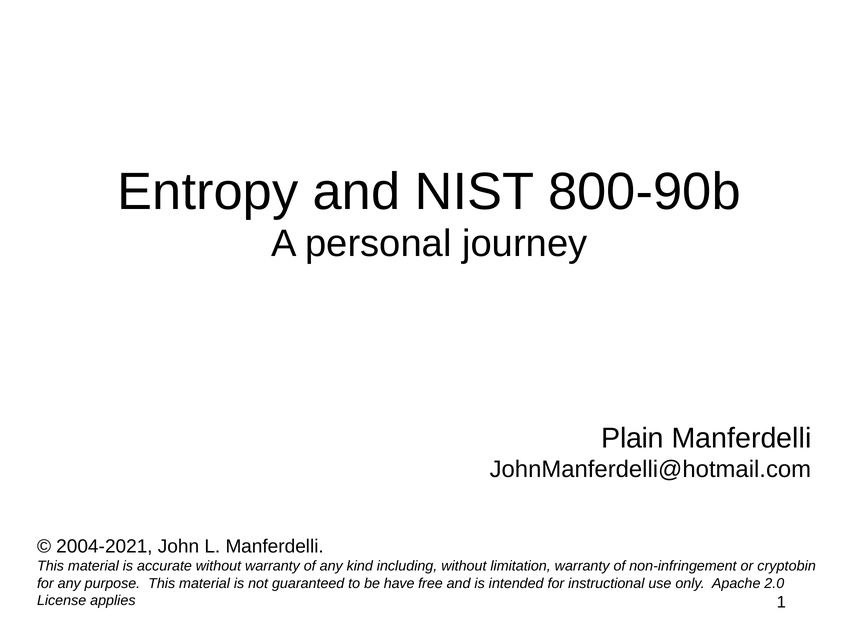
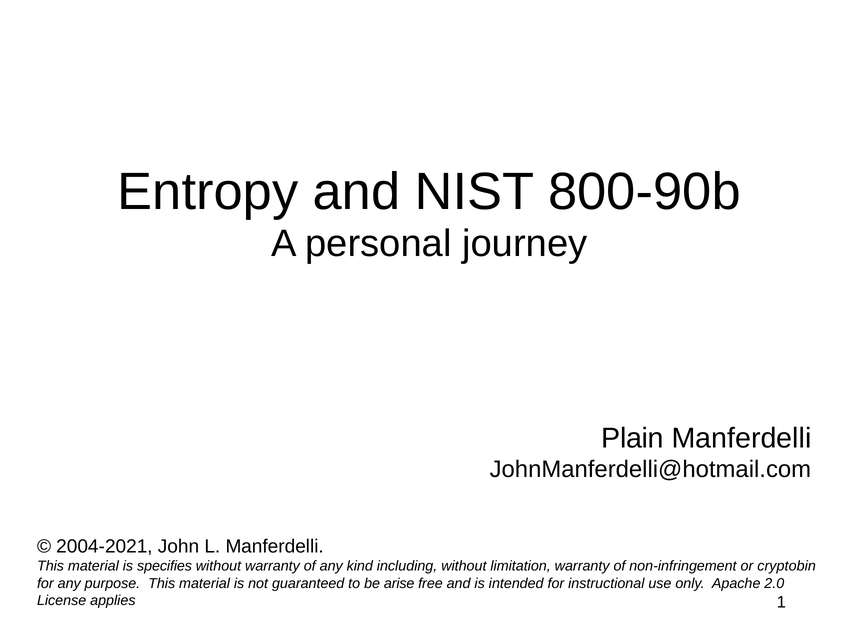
accurate: accurate -> specifies (165, 566)
have: have -> arise (399, 584)
